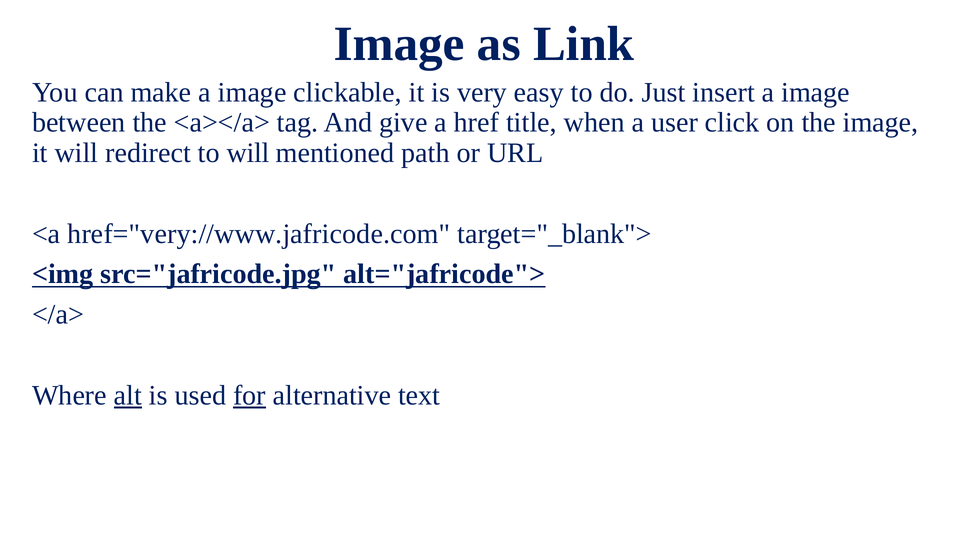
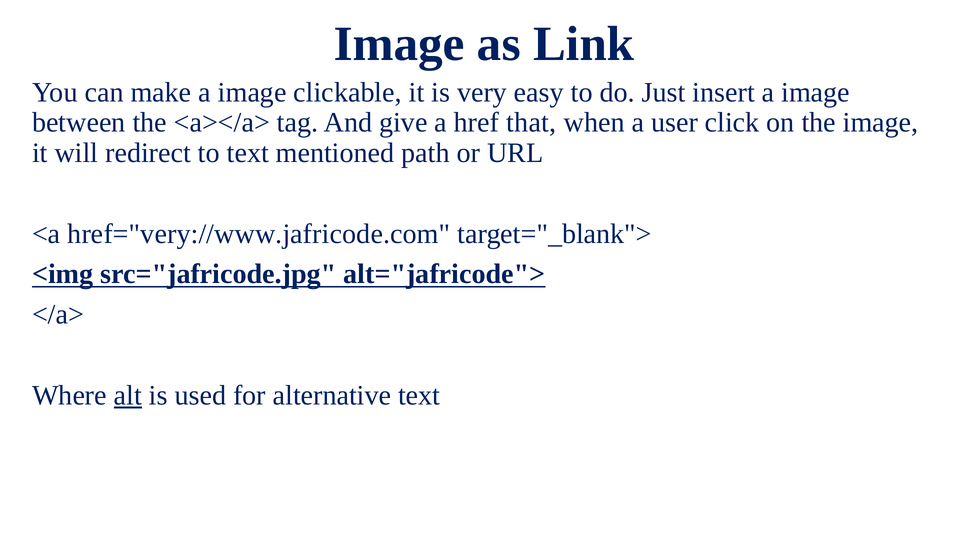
title: title -> that (531, 123)
to will: will -> text (248, 153)
for underline: present -> none (249, 395)
